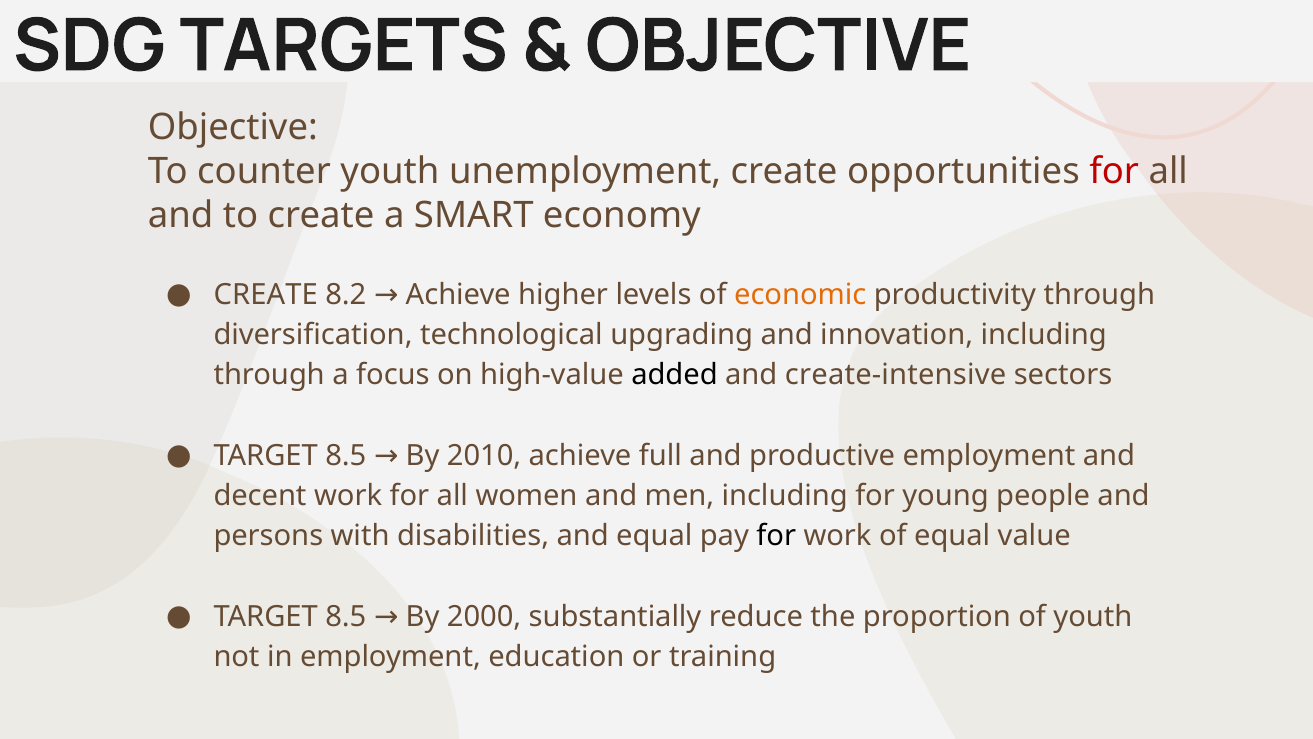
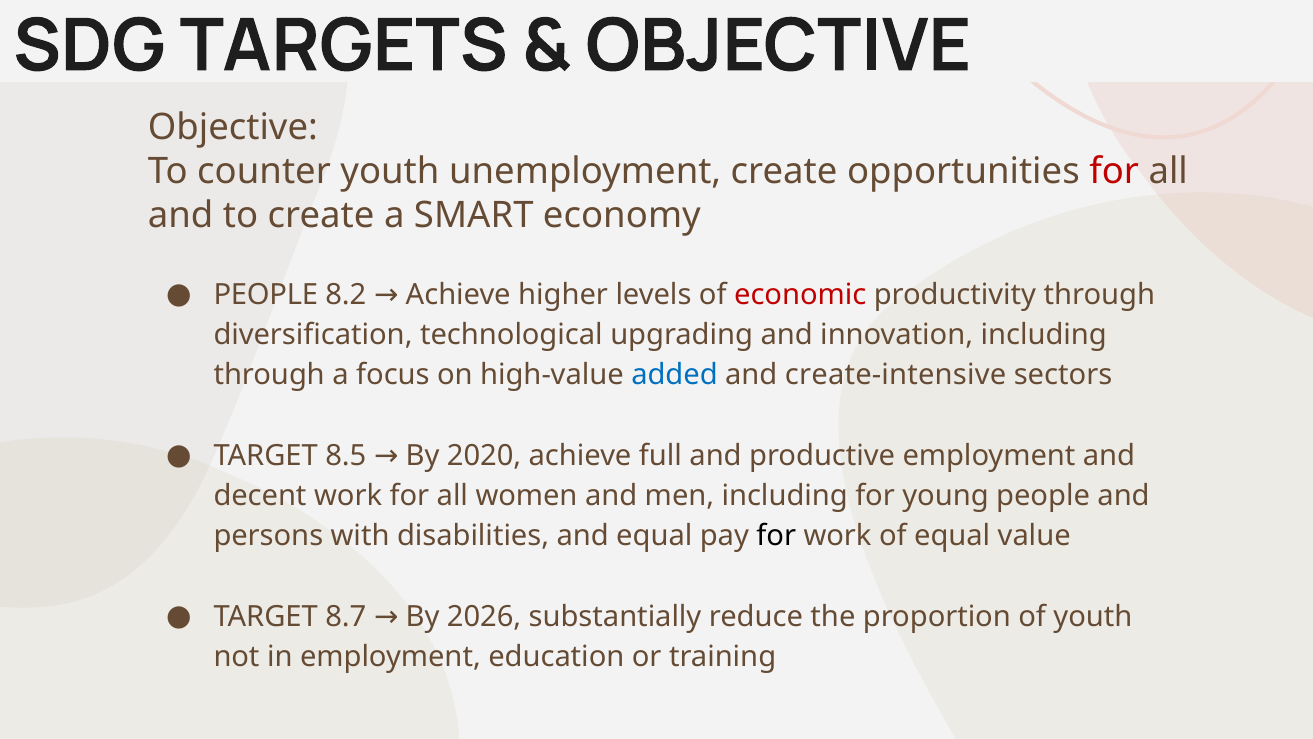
CREATE: CREATE -> PEOPLE (266, 294)
economic colour: orange -> red (800, 294)
added colour: black -> blue (675, 375)
2010: 2010 -> 2020 (484, 455)
8.5: 8.5 -> 8.7 (346, 616)
2000: 2000 -> 2026 (484, 616)
